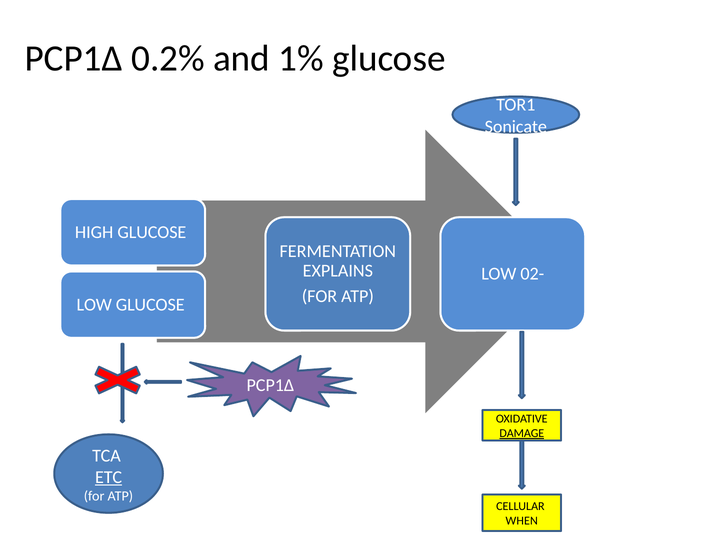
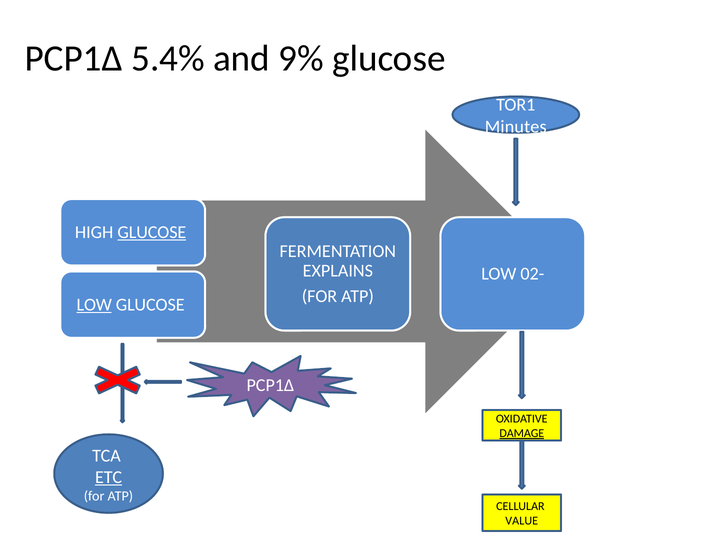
0.2%: 0.2% -> 5.4% (168, 59)
1%: 1% -> 9% (301, 59)
Sonicate: Sonicate -> Minutes (516, 127)
GLUCOSE underline: none -> present (152, 232)
LOW underline: none -> present (94, 305)
WHEN: WHEN -> VALUE (522, 521)
